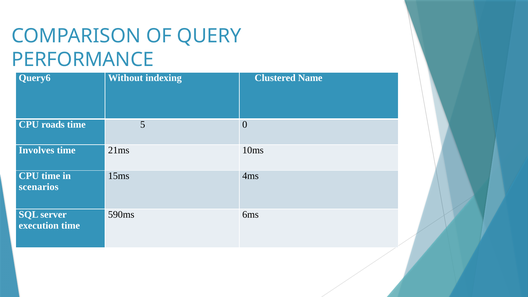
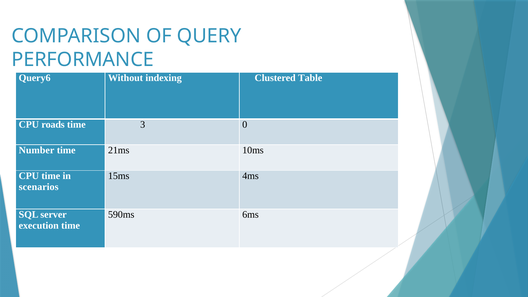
Name: Name -> Table (310, 78)
5: 5 -> 3 (143, 125)
Involves: Involves -> Number (37, 150)
